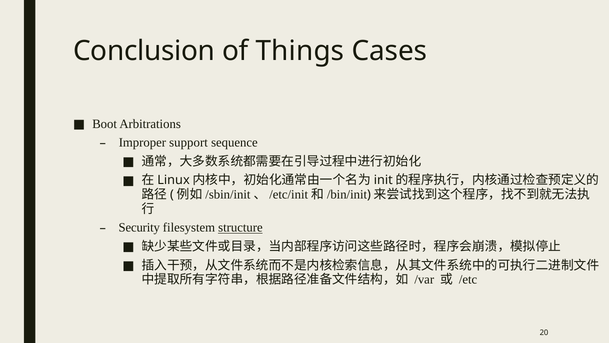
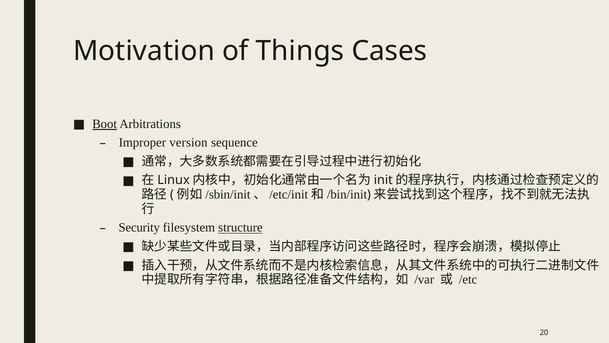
Conclusion: Conclusion -> Motivation (144, 51)
Boot underline: none -> present (105, 124)
support: support -> version (189, 143)
